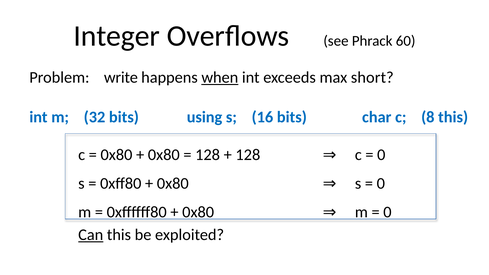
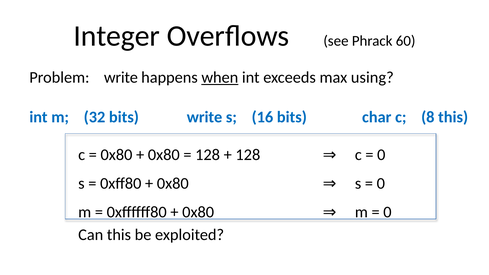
short: short -> using (372, 78)
bits using: using -> write (205, 117)
Can underline: present -> none (91, 235)
